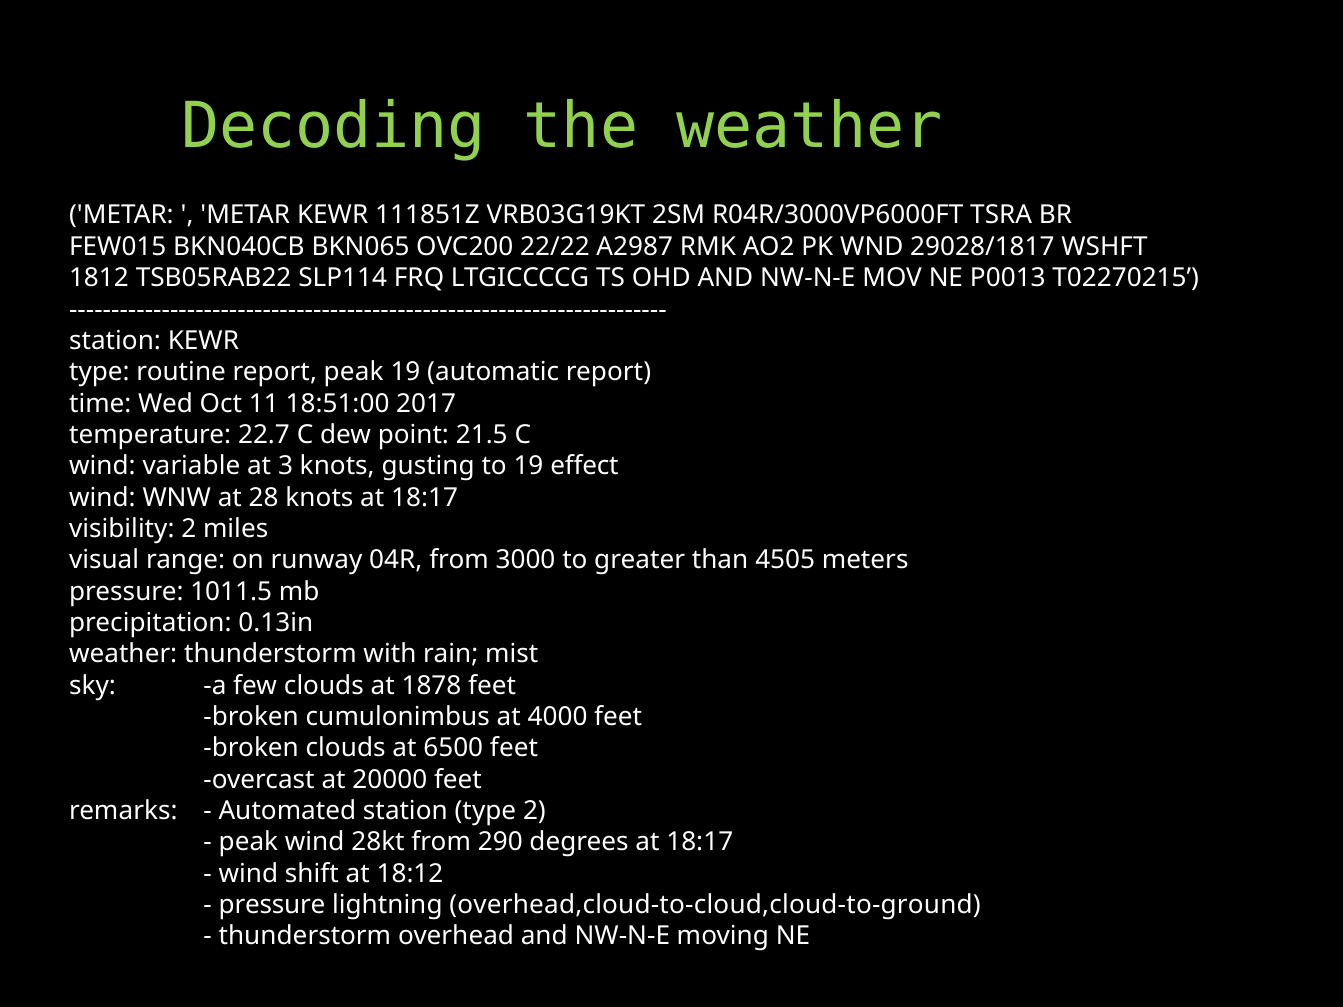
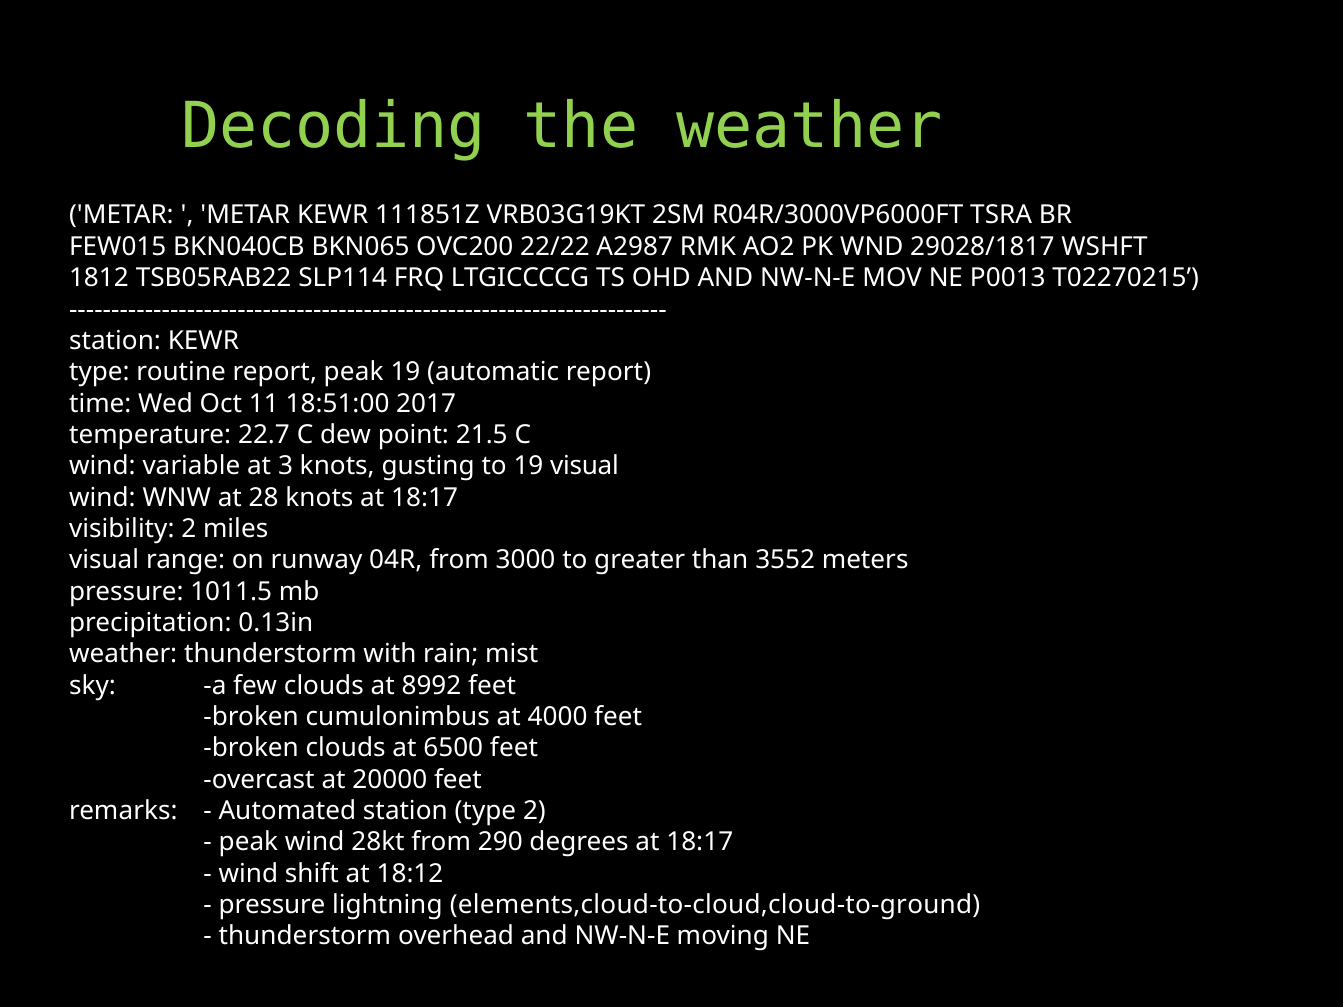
19 effect: effect -> visual (584, 466)
4505: 4505 -> 3552 (785, 560)
1878: 1878 -> 8992 (431, 686)
overhead,cloud-to-cloud,cloud-to-ground: overhead,cloud-to-cloud,cloud-to-ground -> elements,cloud-to-cloud,cloud-to-ground (715, 905)
